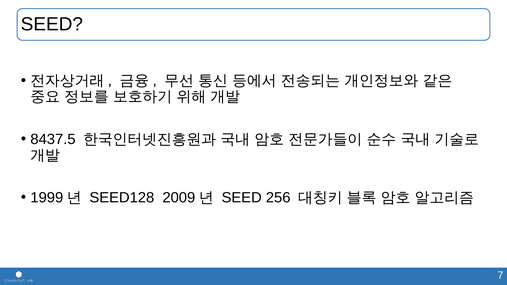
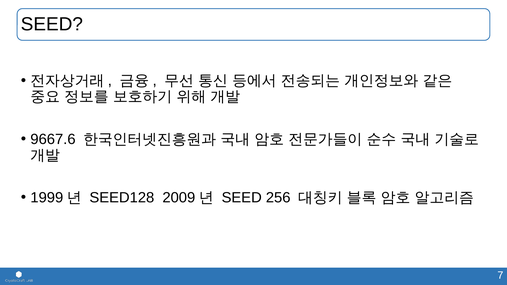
8437.5: 8437.5 -> 9667.6 (53, 139)
